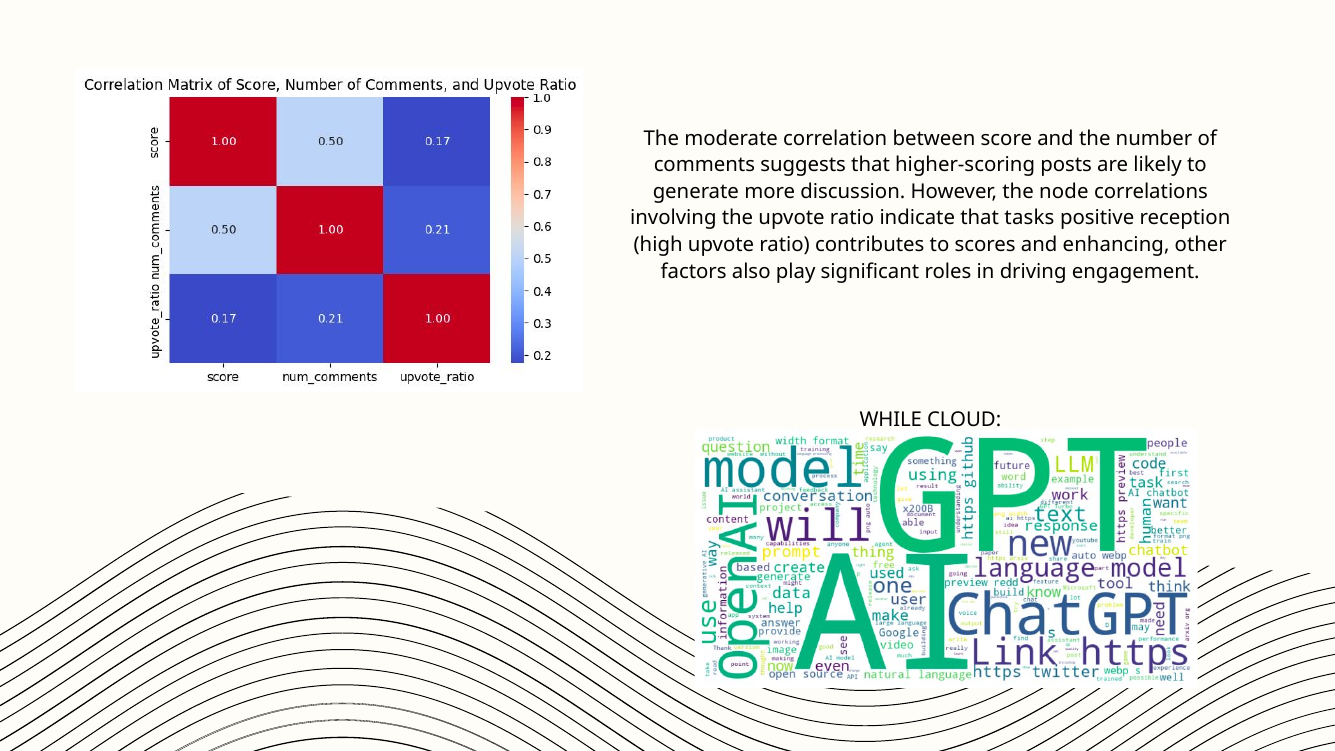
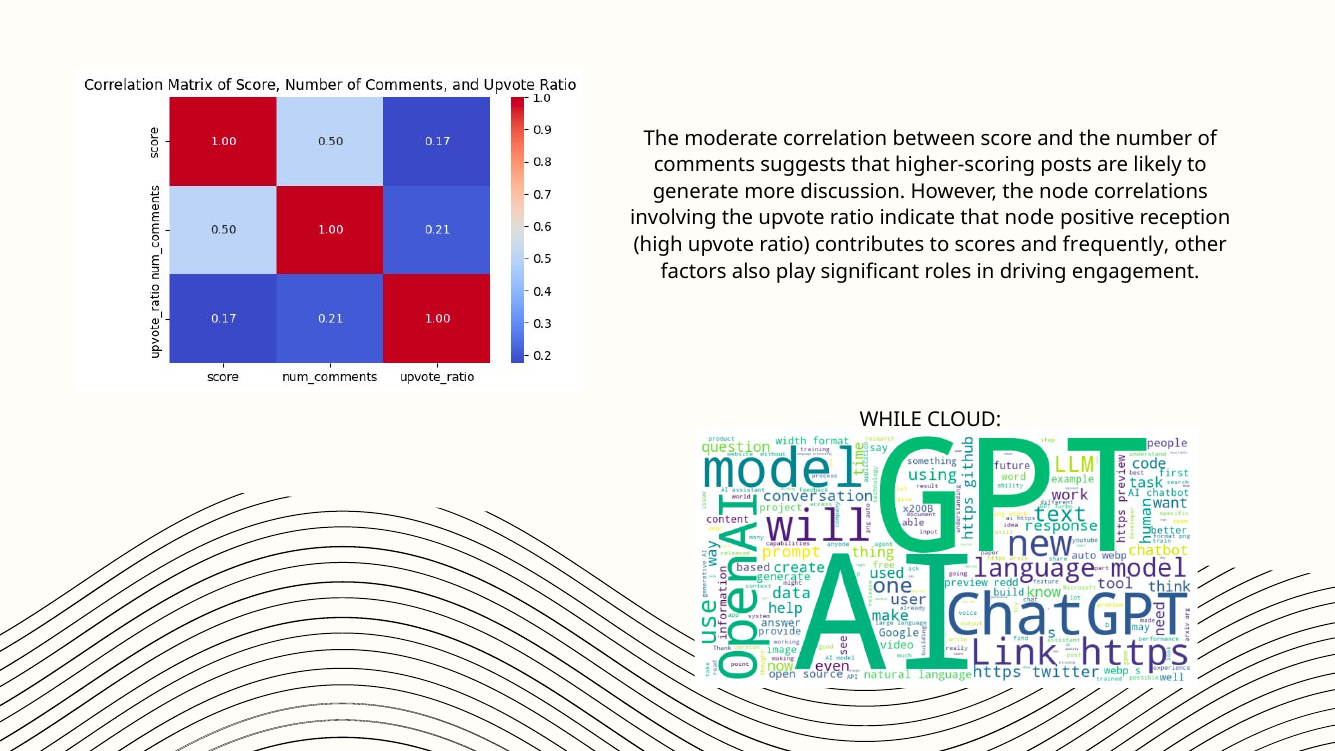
that tasks: tasks -> node (1029, 218)
enhancing: enhancing -> frequently (1116, 245)
